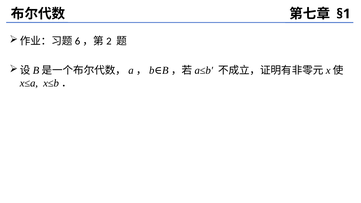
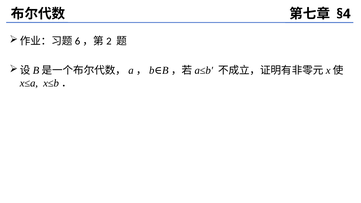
§1: §1 -> §4 (344, 14)
